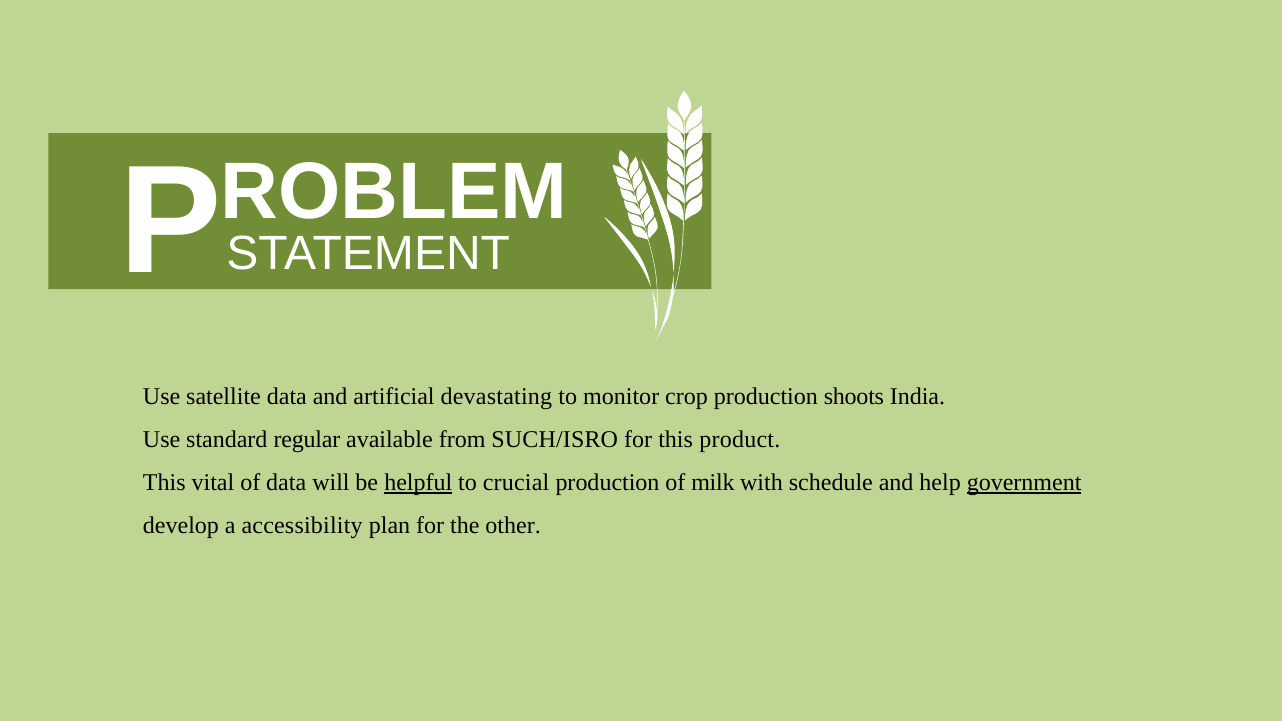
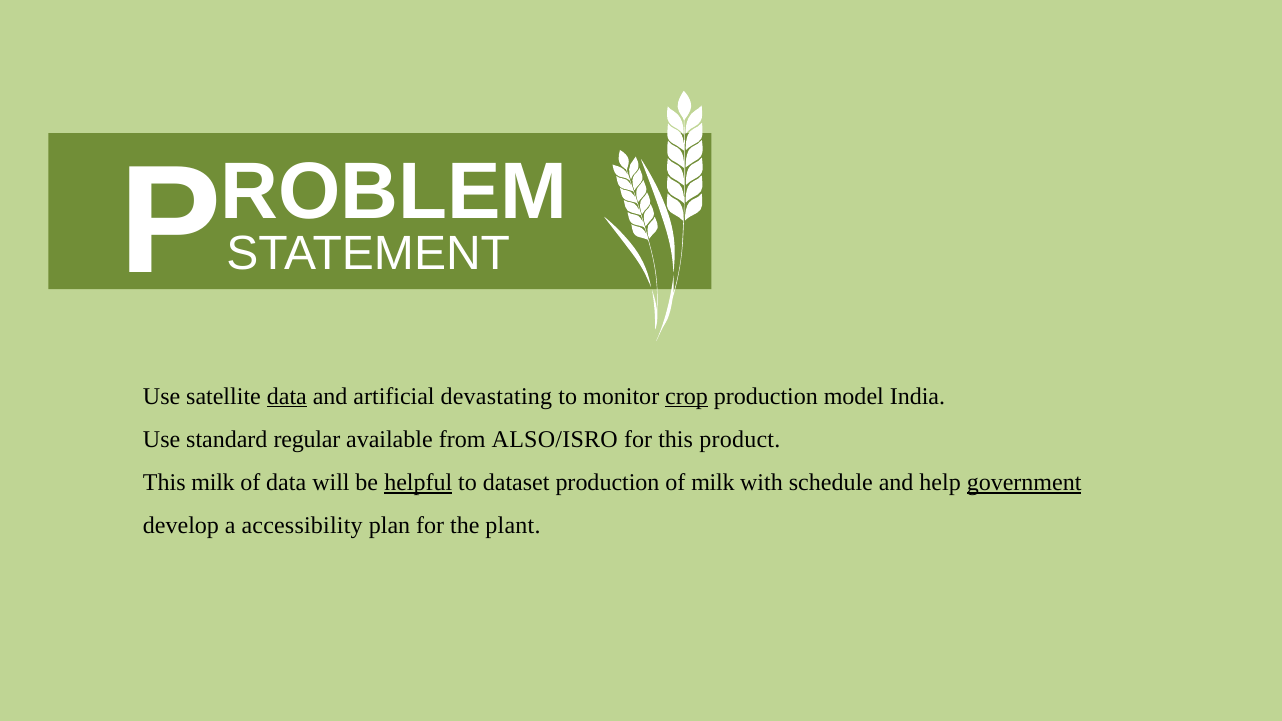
data underline: none -> present (287, 396)
crop underline: none -> present (687, 396)
shoots: shoots -> model (854, 396)
SUCH/ISRO: SUCH/ISRO -> ALSO/ISRO (555, 440)
This vital: vital -> milk (213, 483)
crucial: crucial -> dataset (516, 483)
other: other -> plant (513, 526)
